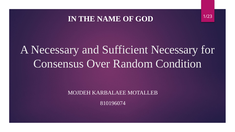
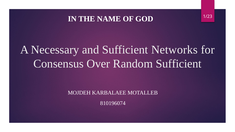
Sufficient Necessary: Necessary -> Networks (174, 50)
Random Condition: Condition -> Sufficient (179, 64)
